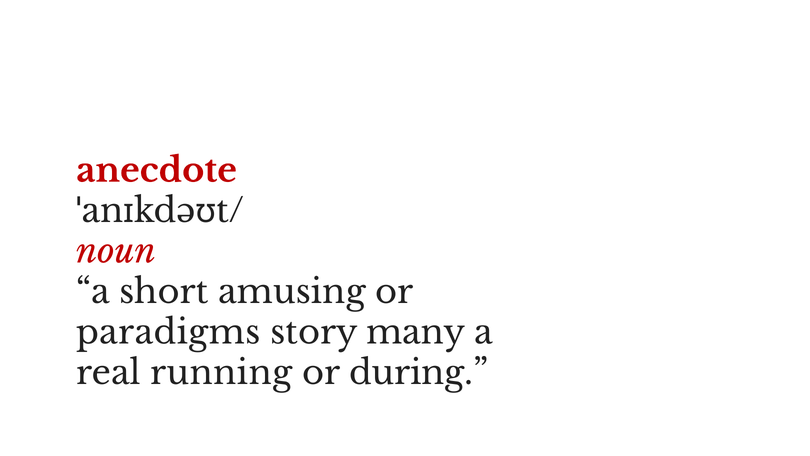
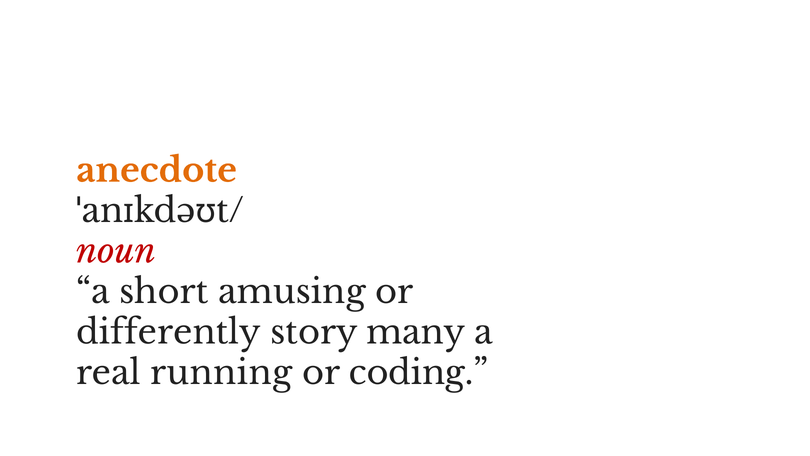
anecdote colour: red -> orange (157, 170)
paradigms: paradigms -> differently (169, 332)
during: during -> coding (419, 373)
